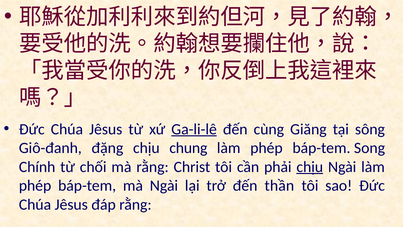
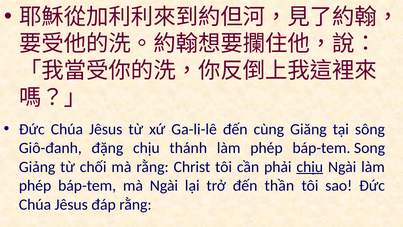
Ga-li-lê underline: present -> none (194, 129)
chung: chung -> thánh (188, 148)
Chính: Chính -> Giảng (37, 167)
